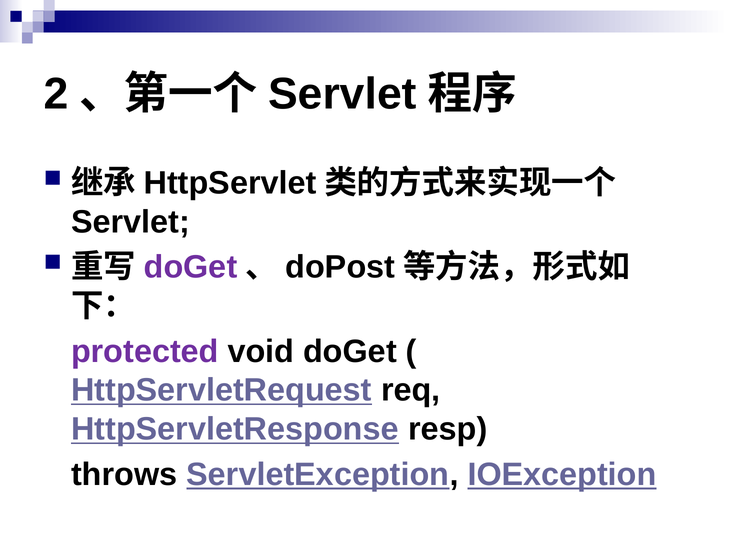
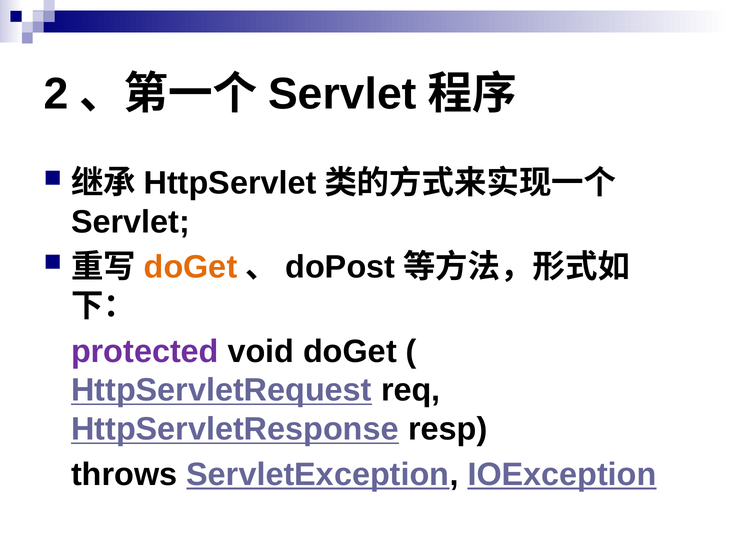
doGet colour: purple -> orange (191, 268)
